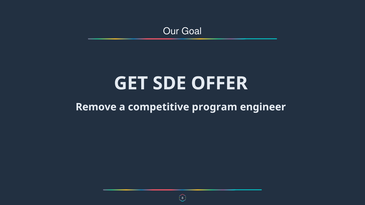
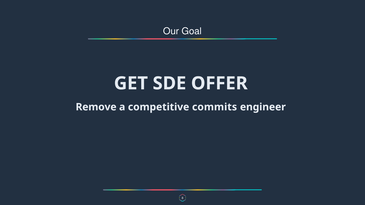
program: program -> commits (215, 107)
